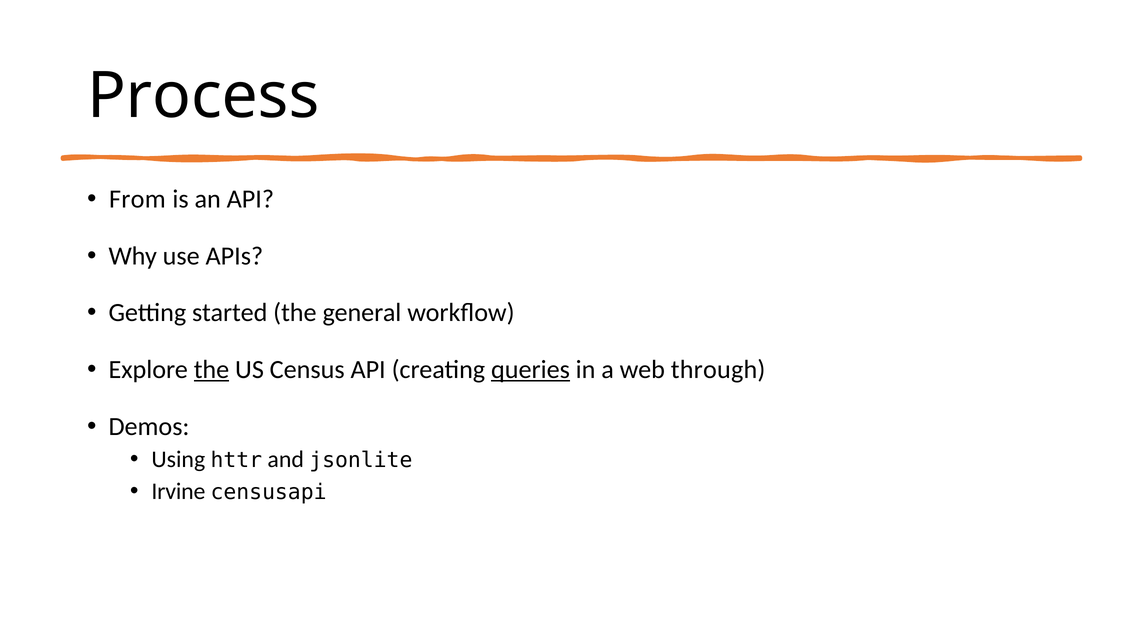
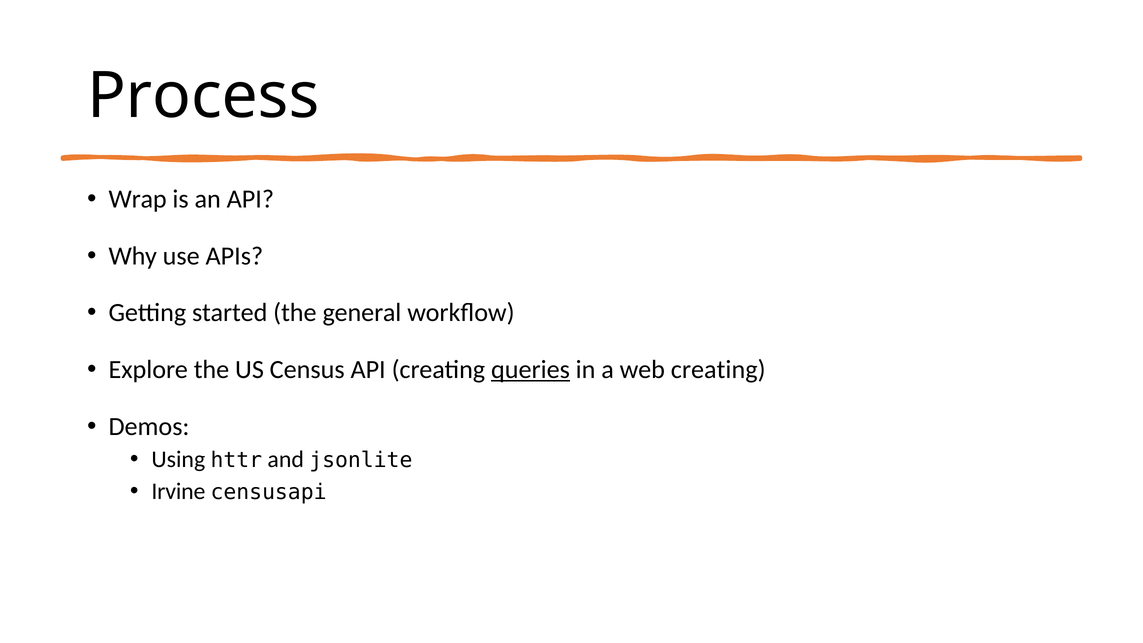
From: From -> Wrap (138, 199)
the underline: present -> none (212, 370)
web through: through -> creating (718, 370)
